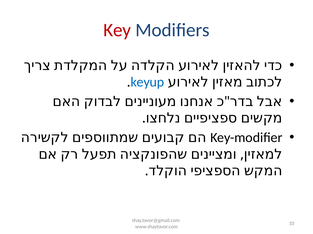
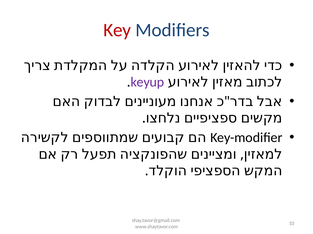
keyup colour: blue -> purple (147, 82)
